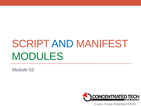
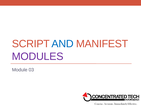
MODULES colour: green -> purple (38, 56)
